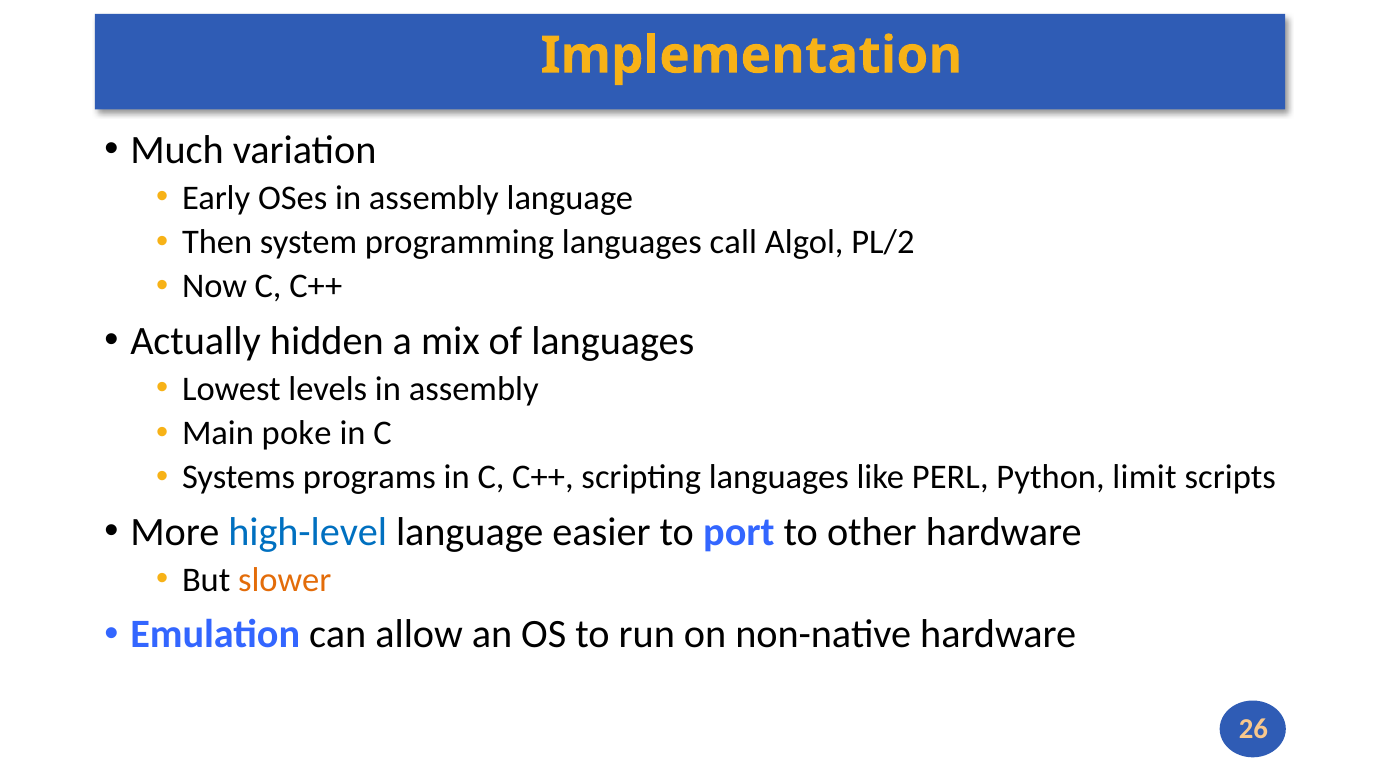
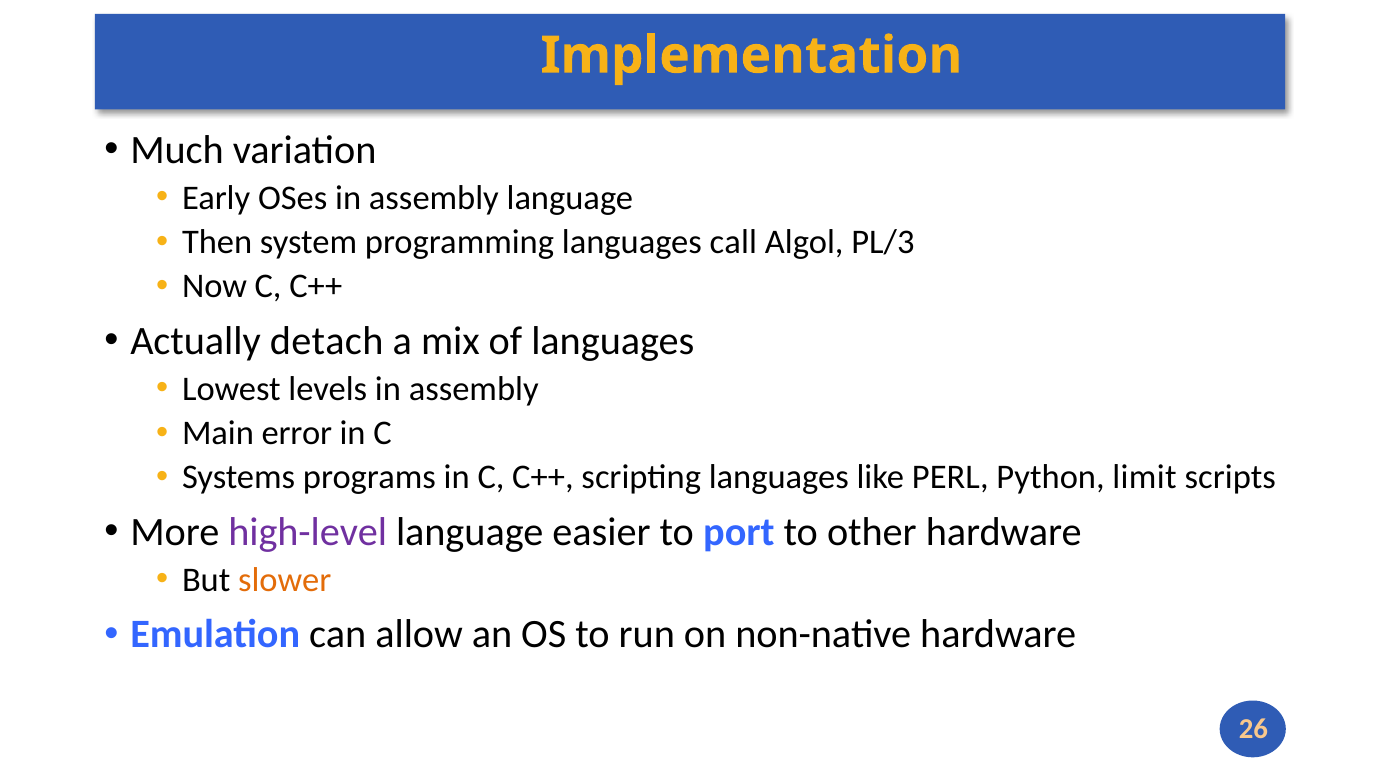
PL/2: PL/2 -> PL/3 (883, 242)
hidden: hidden -> detach (327, 341)
poke: poke -> error (297, 433)
high-level colour: blue -> purple (308, 532)
